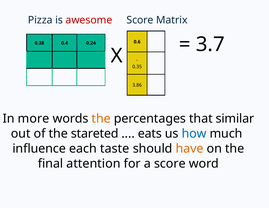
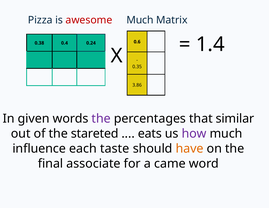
Score: Score -> Much (140, 20)
3.7: 3.7 -> 1.4 (210, 44)
more: more -> given (34, 118)
the colour: orange -> purple (101, 118)
how colour: blue -> purple (194, 133)
attention: attention -> associate (93, 163)
a score: score -> came (170, 163)
